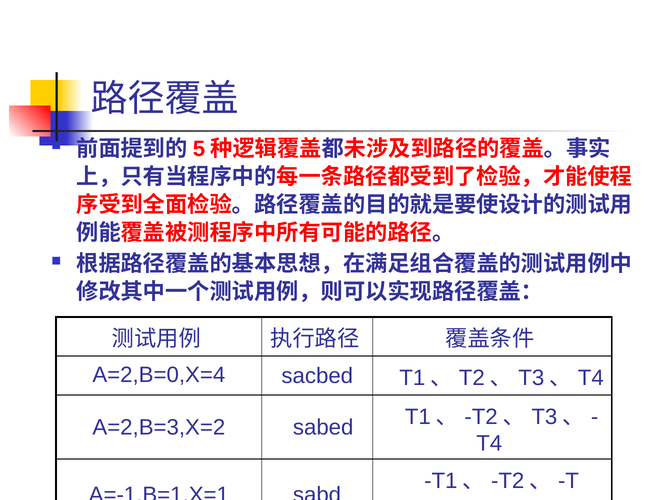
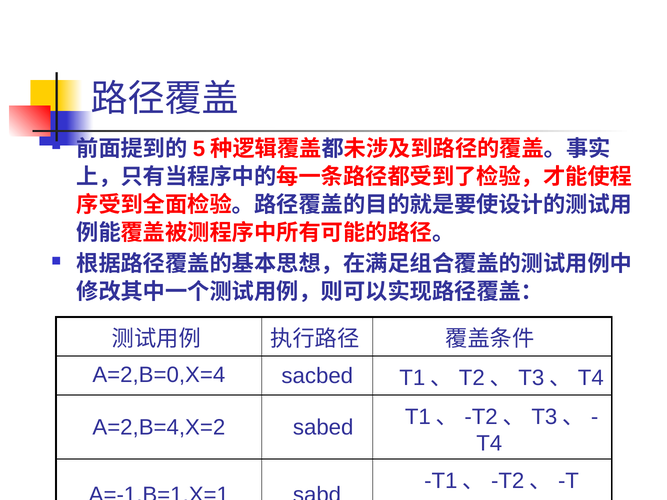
A=2,B=3,X=2: A=2,B=3,X=2 -> A=2,B=4,X=2 (159, 428)
